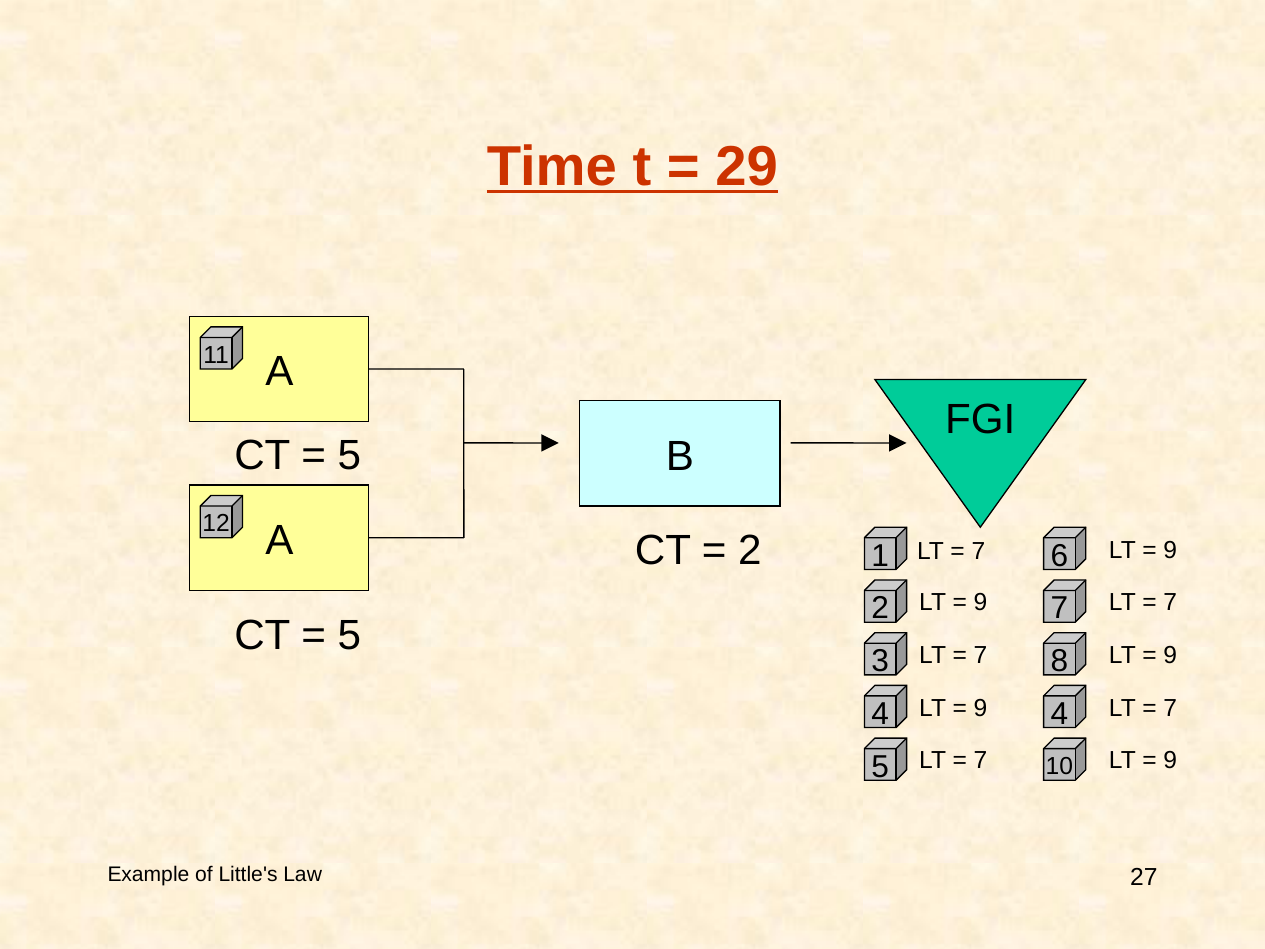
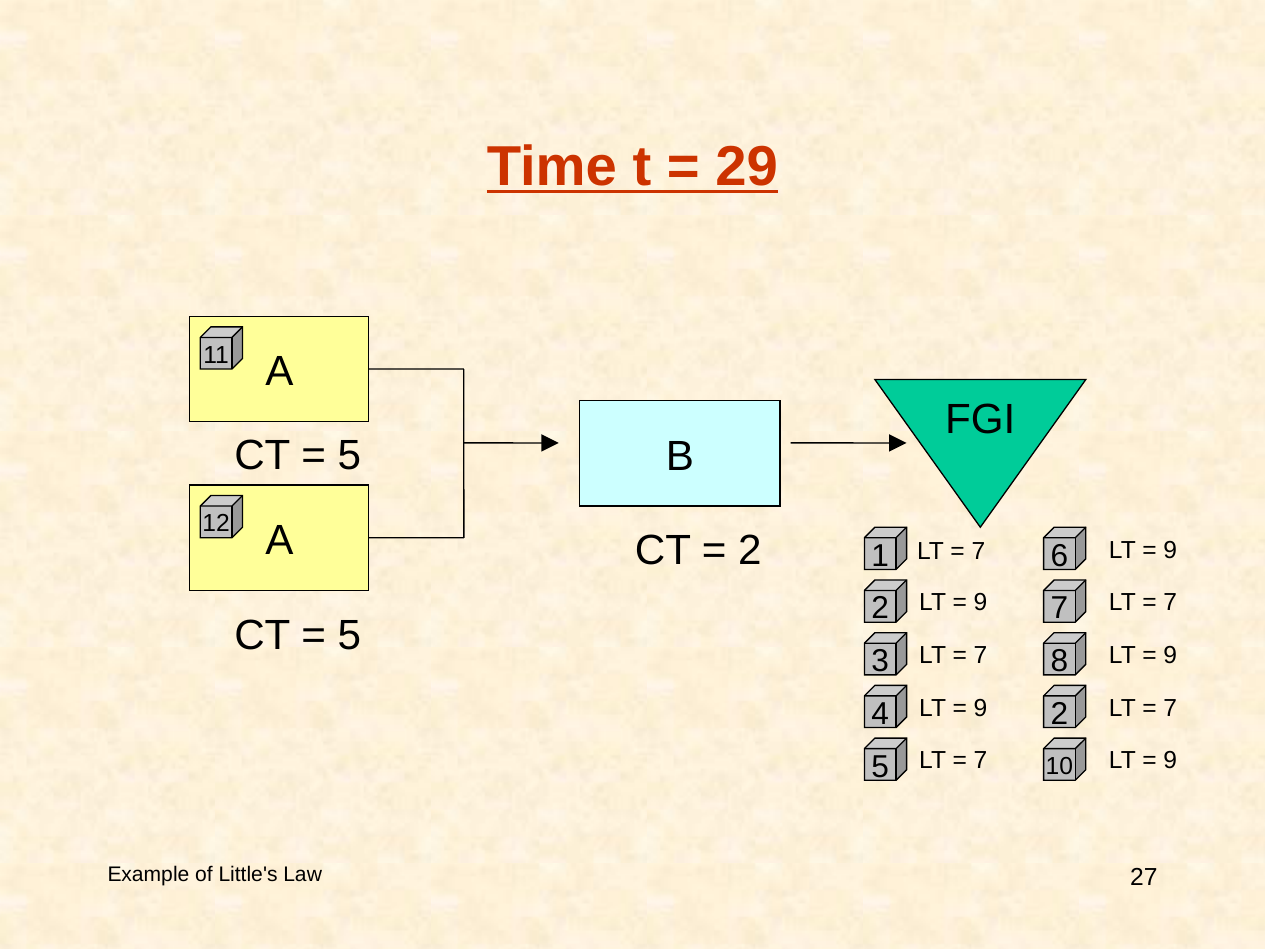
4 4: 4 -> 2 (1059, 714)
